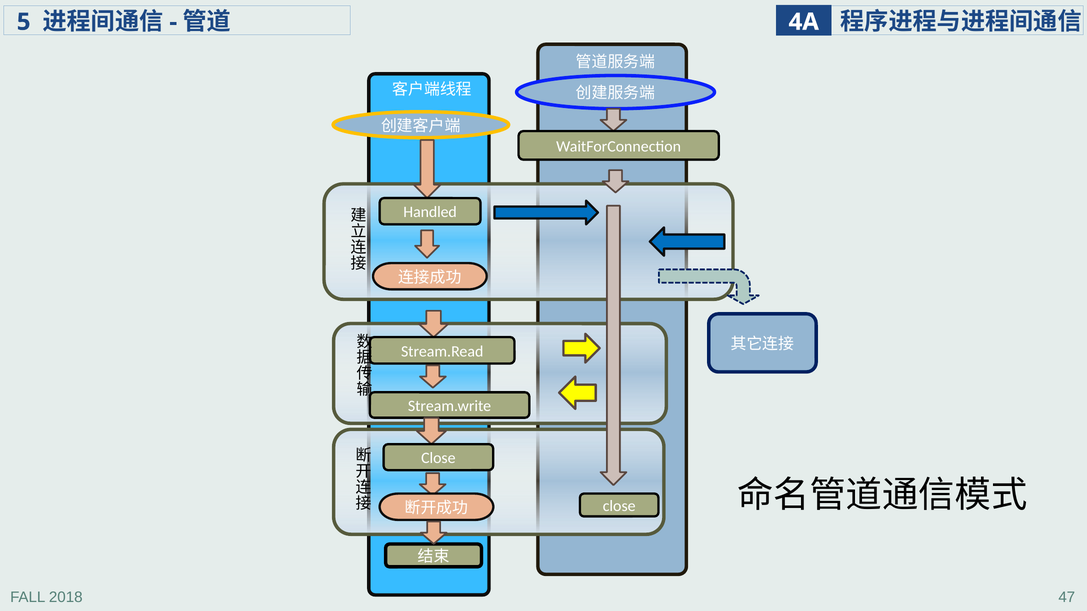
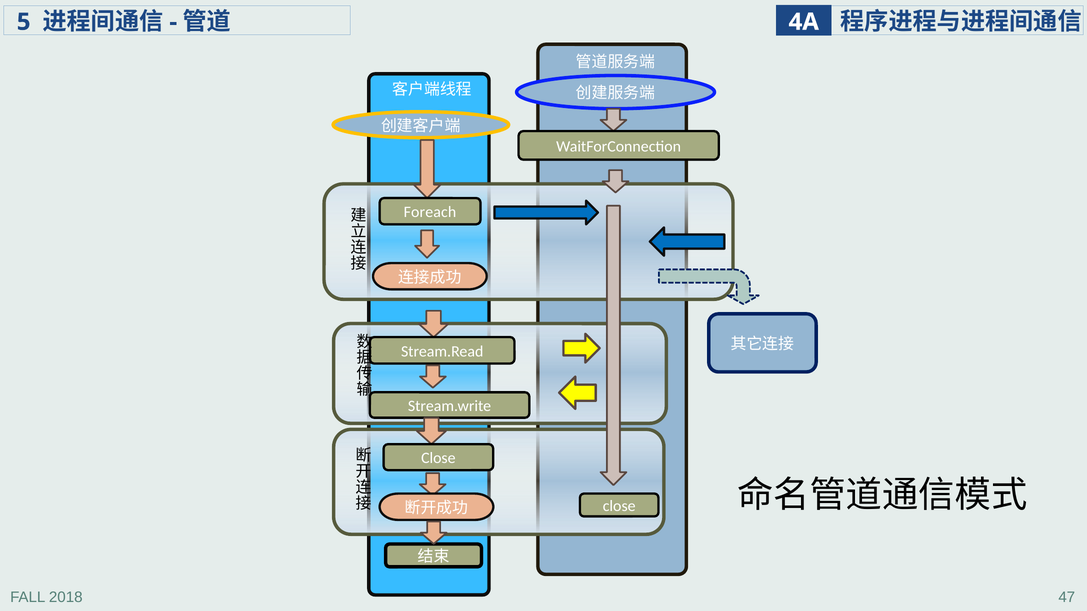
Handled: Handled -> Foreach (430, 212)
